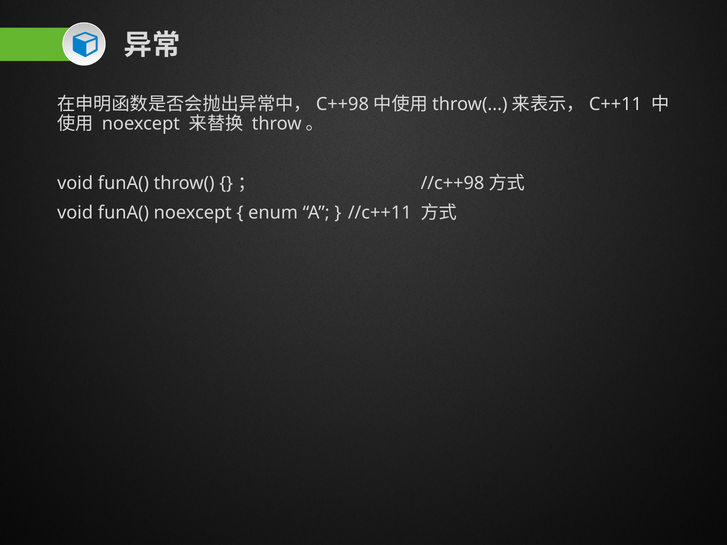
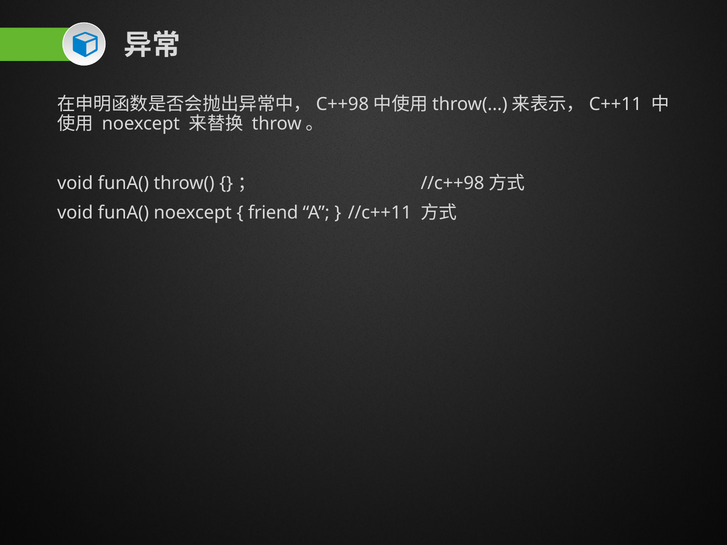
enum: enum -> friend (273, 213)
